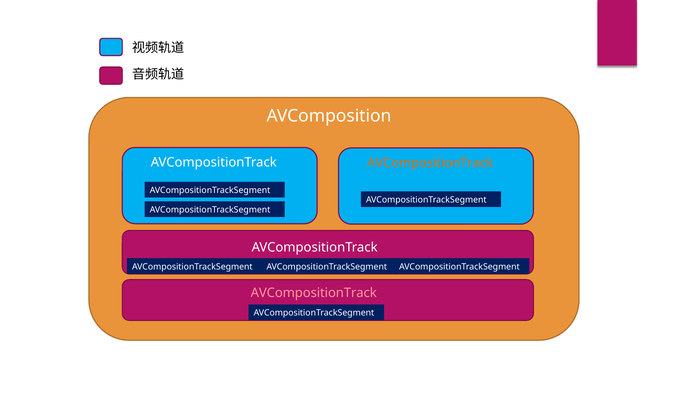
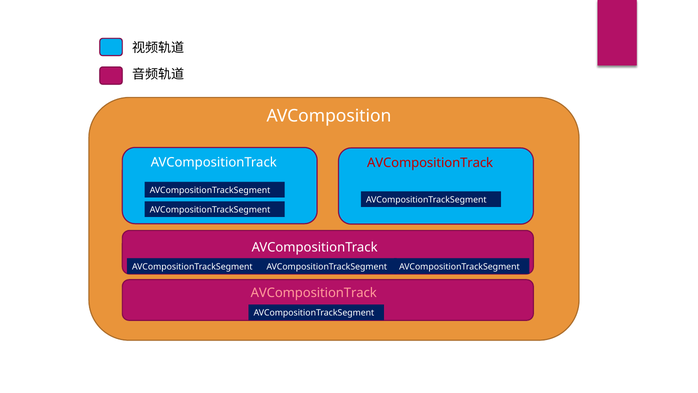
AVCompositionTrack colour: orange -> red (430, 163)
